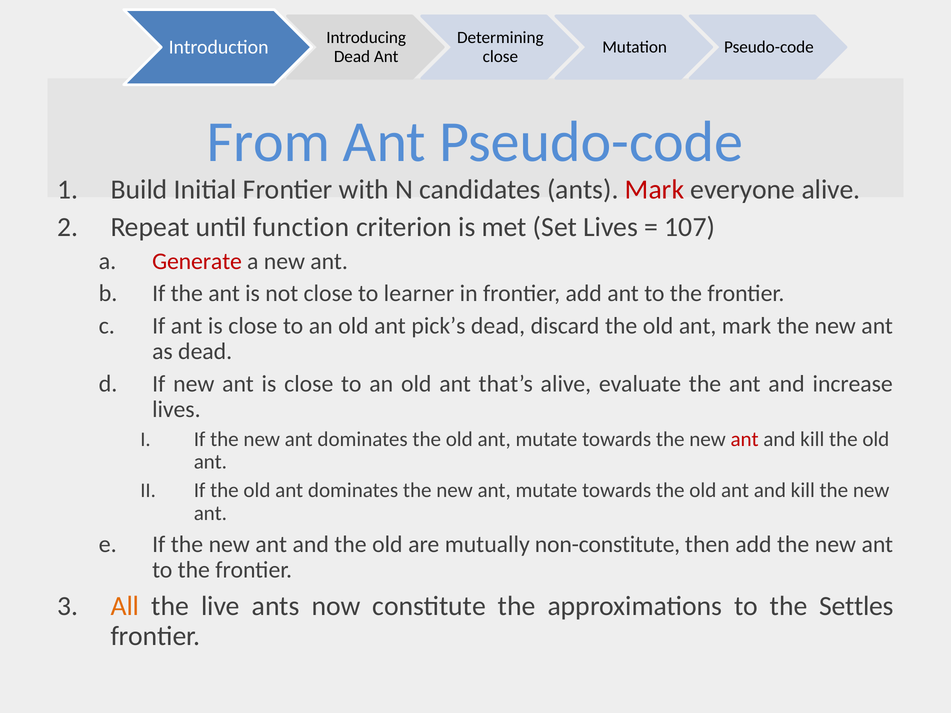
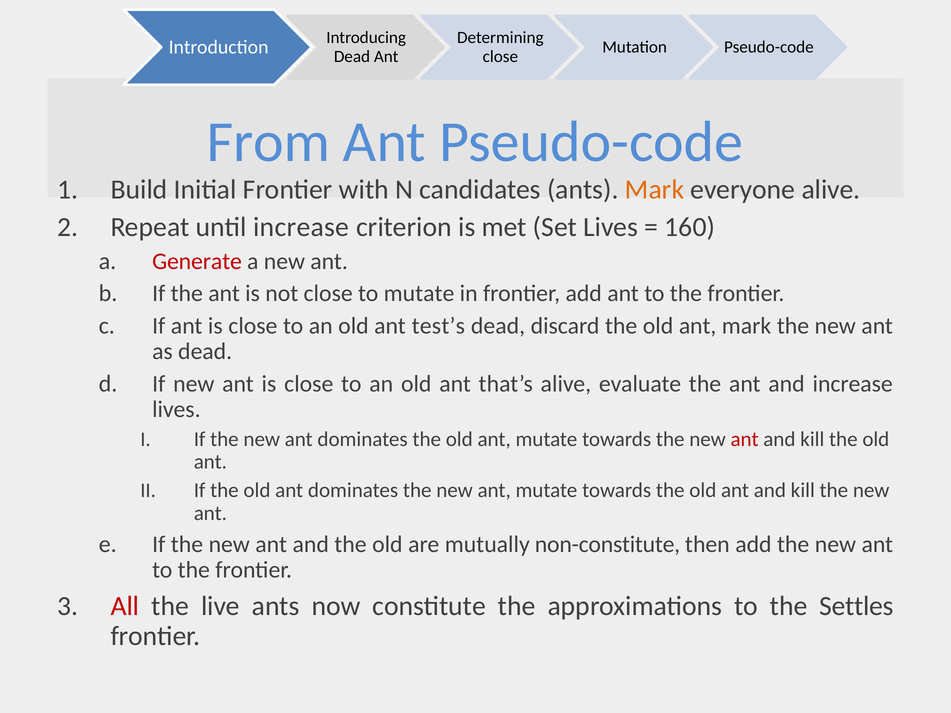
Mark colour: red -> orange (655, 190)
until function: function -> increase (301, 227)
107: 107 -> 160 (690, 227)
to learner: learner -> mutate (419, 294)
pick’s: pick’s -> test’s (438, 326)
All colour: orange -> red (125, 606)
